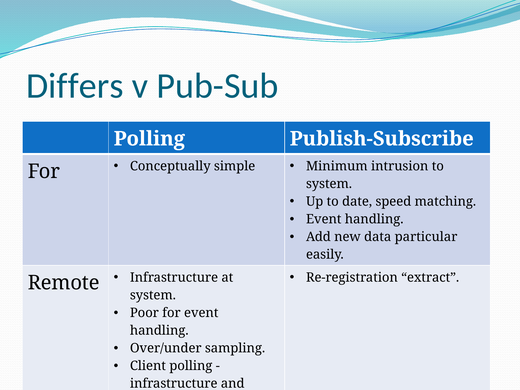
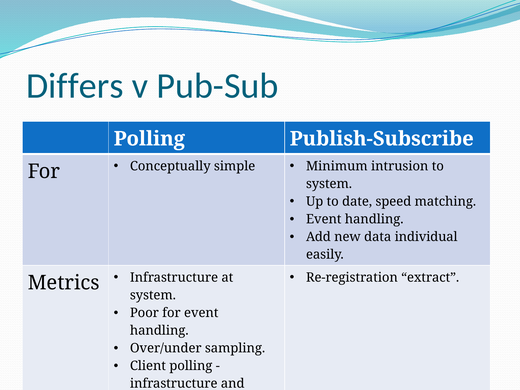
particular: particular -> individual (426, 237)
Remote: Remote -> Metrics (64, 283)
